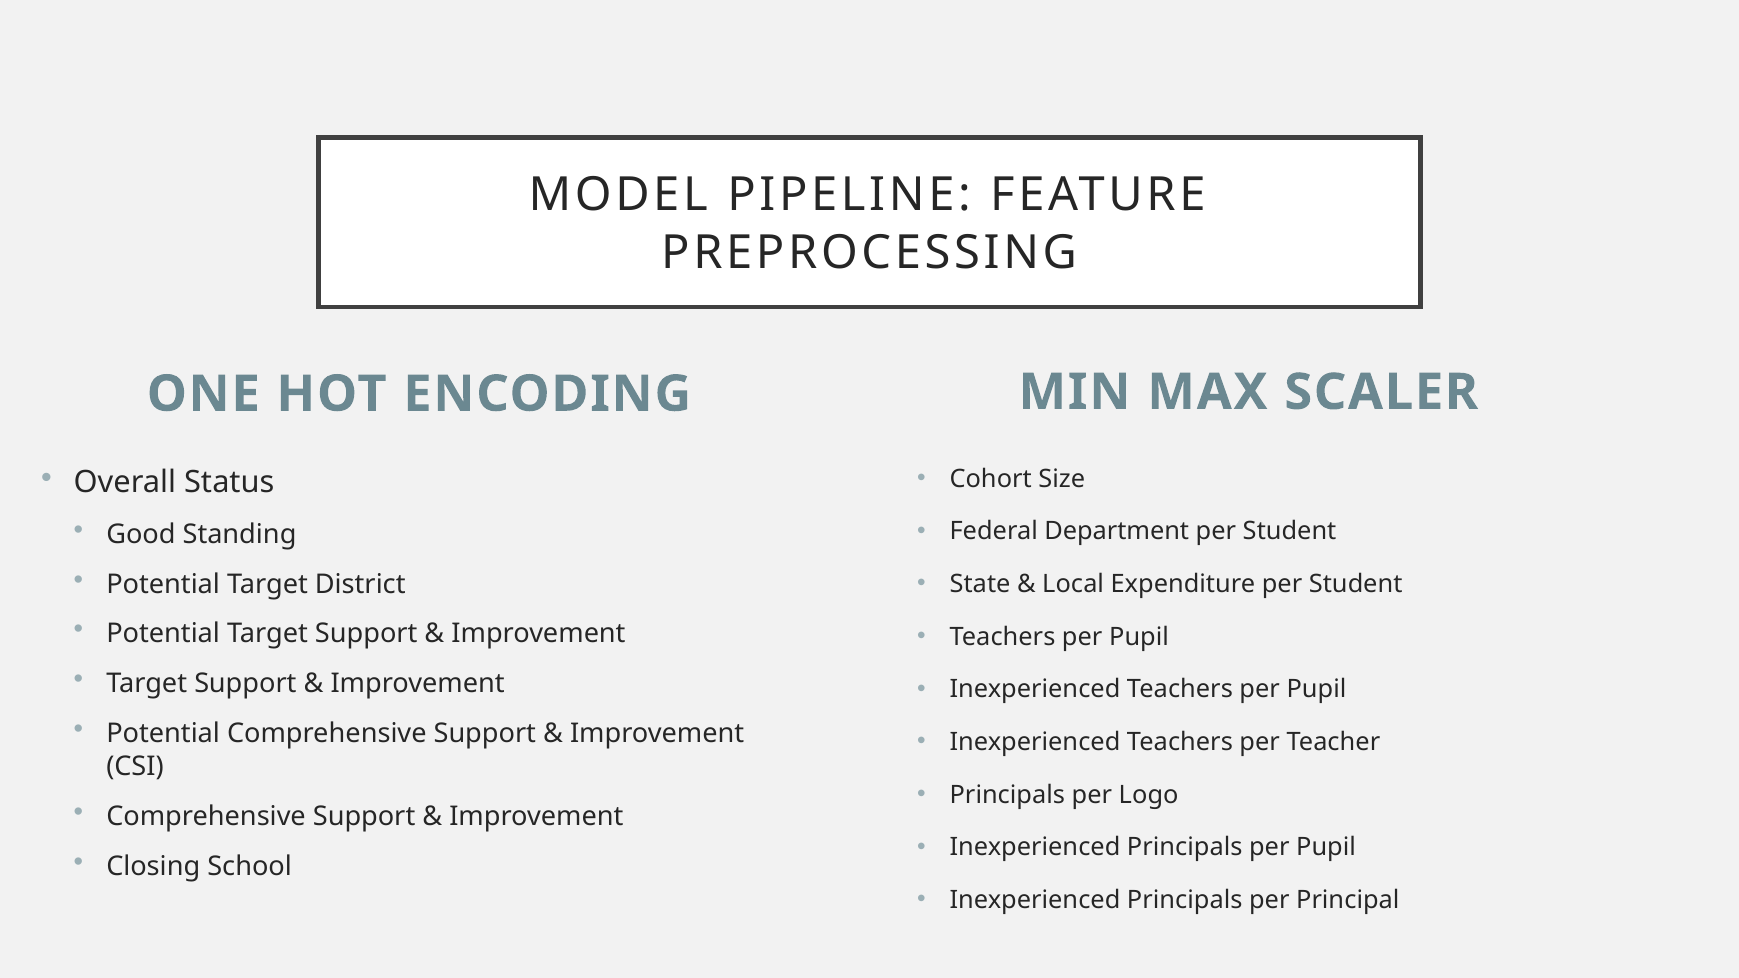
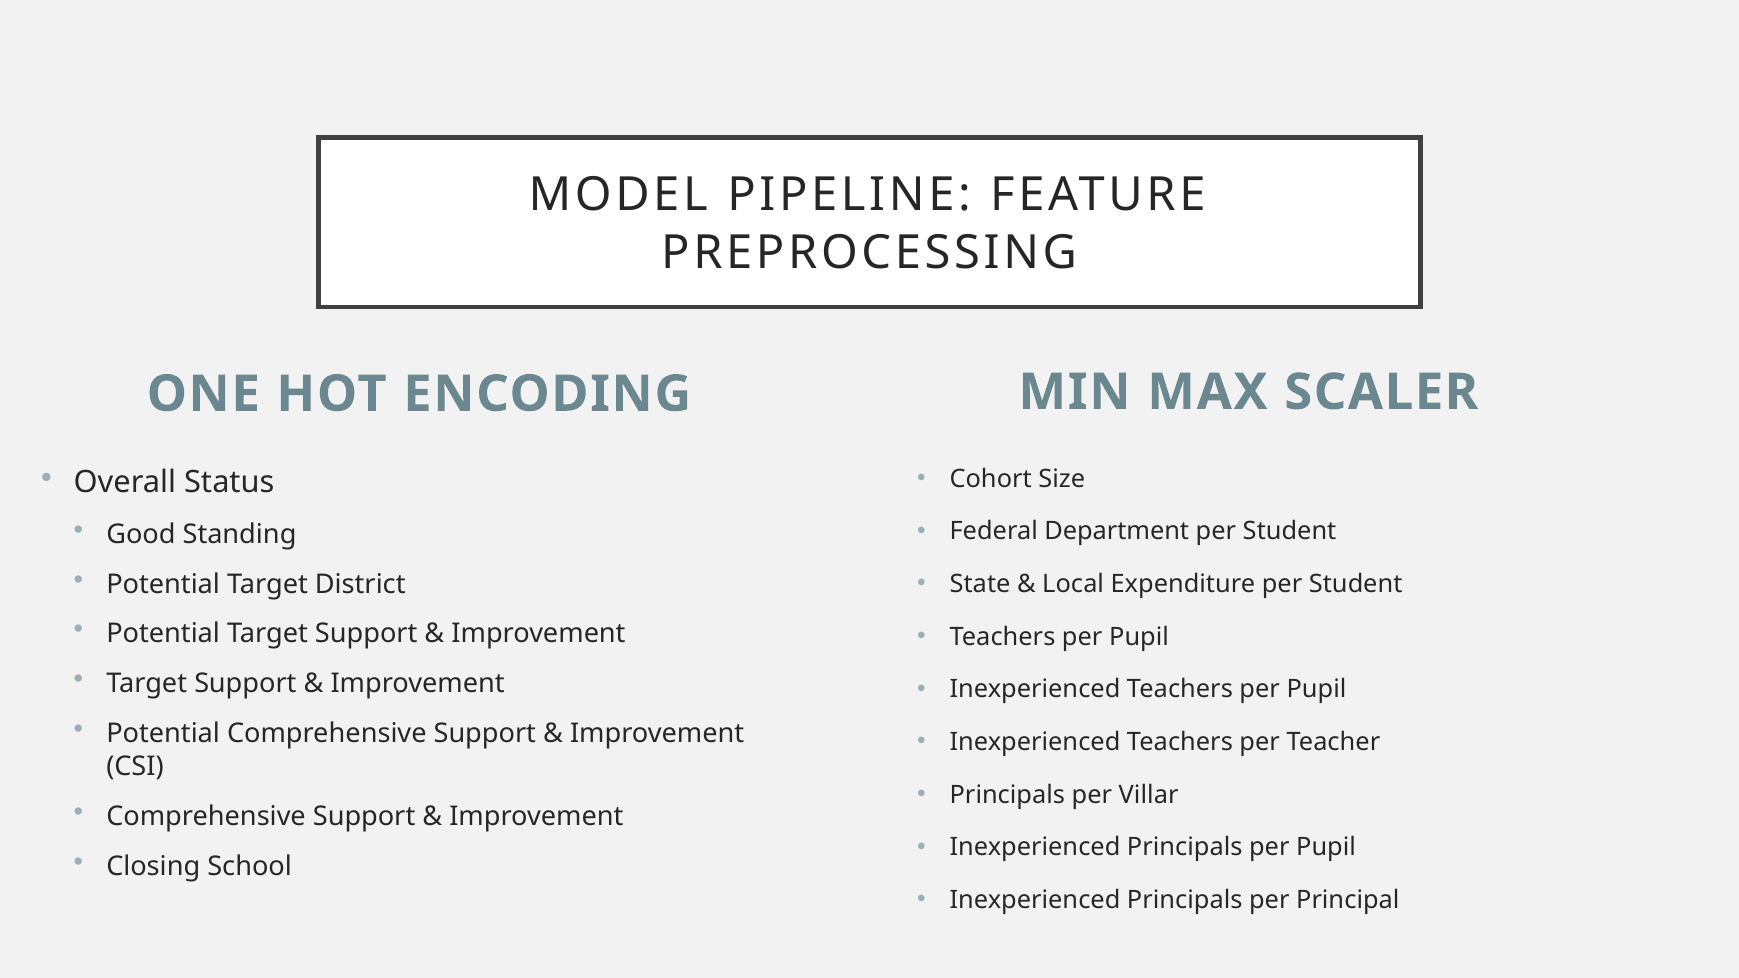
Logo: Logo -> Villar (1149, 795)
